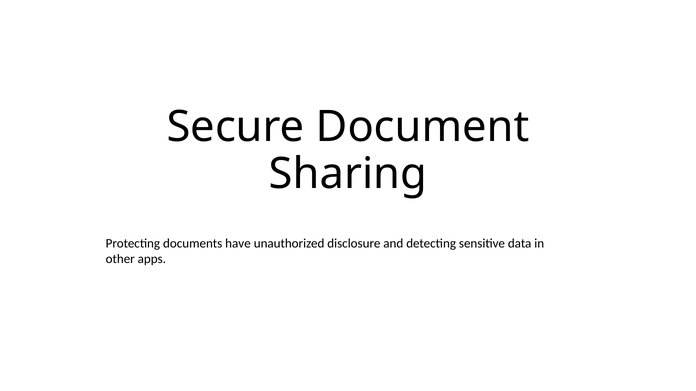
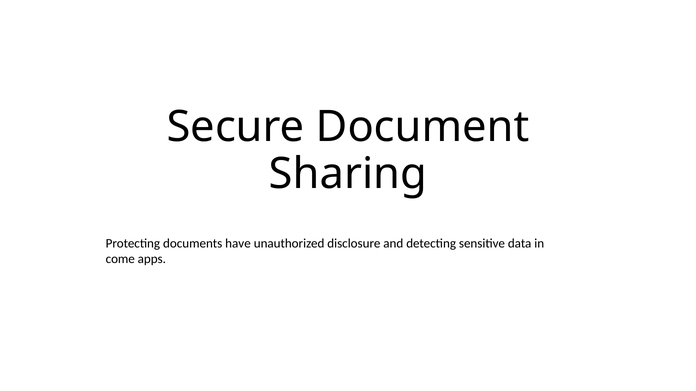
other: other -> come (120, 259)
